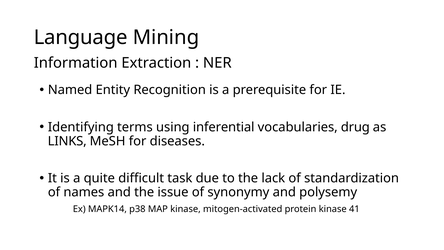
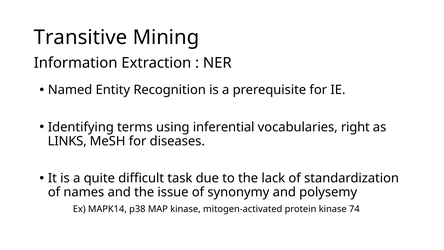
Language: Language -> Transitive (81, 37)
drug: drug -> right (355, 127)
41: 41 -> 74 (354, 209)
